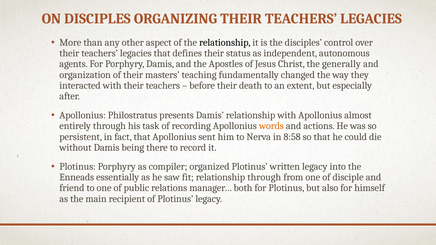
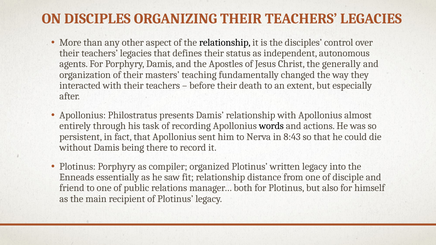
words colour: orange -> black (271, 126)
8:58: 8:58 -> 8:43 (292, 137)
relationship through: through -> distance (264, 177)
